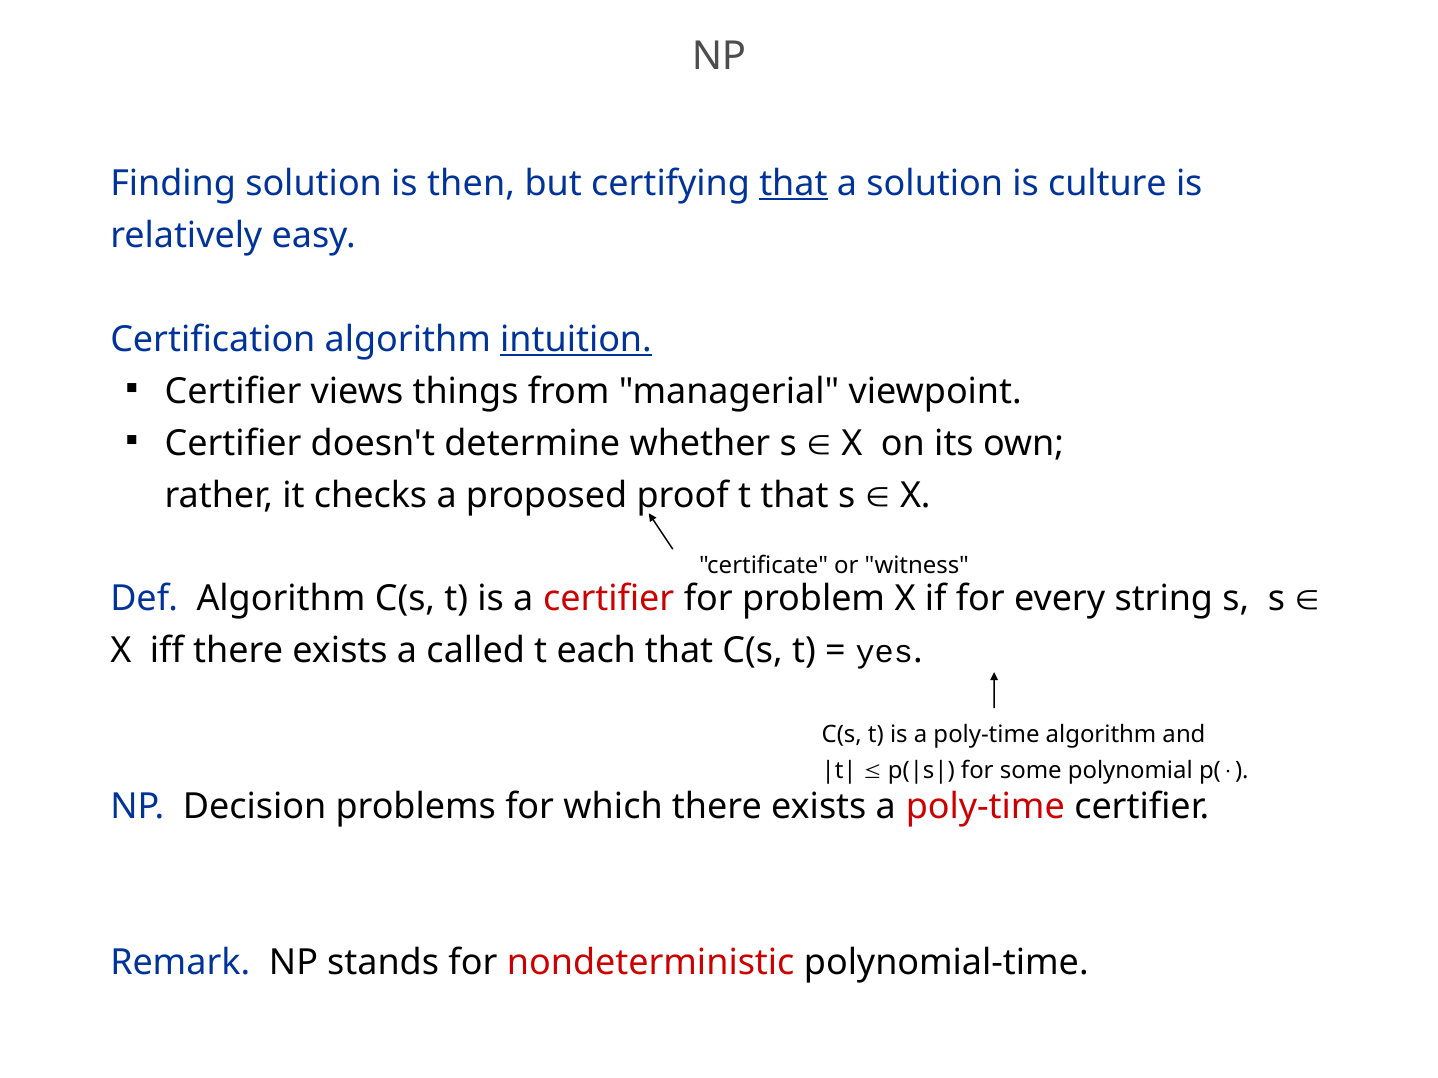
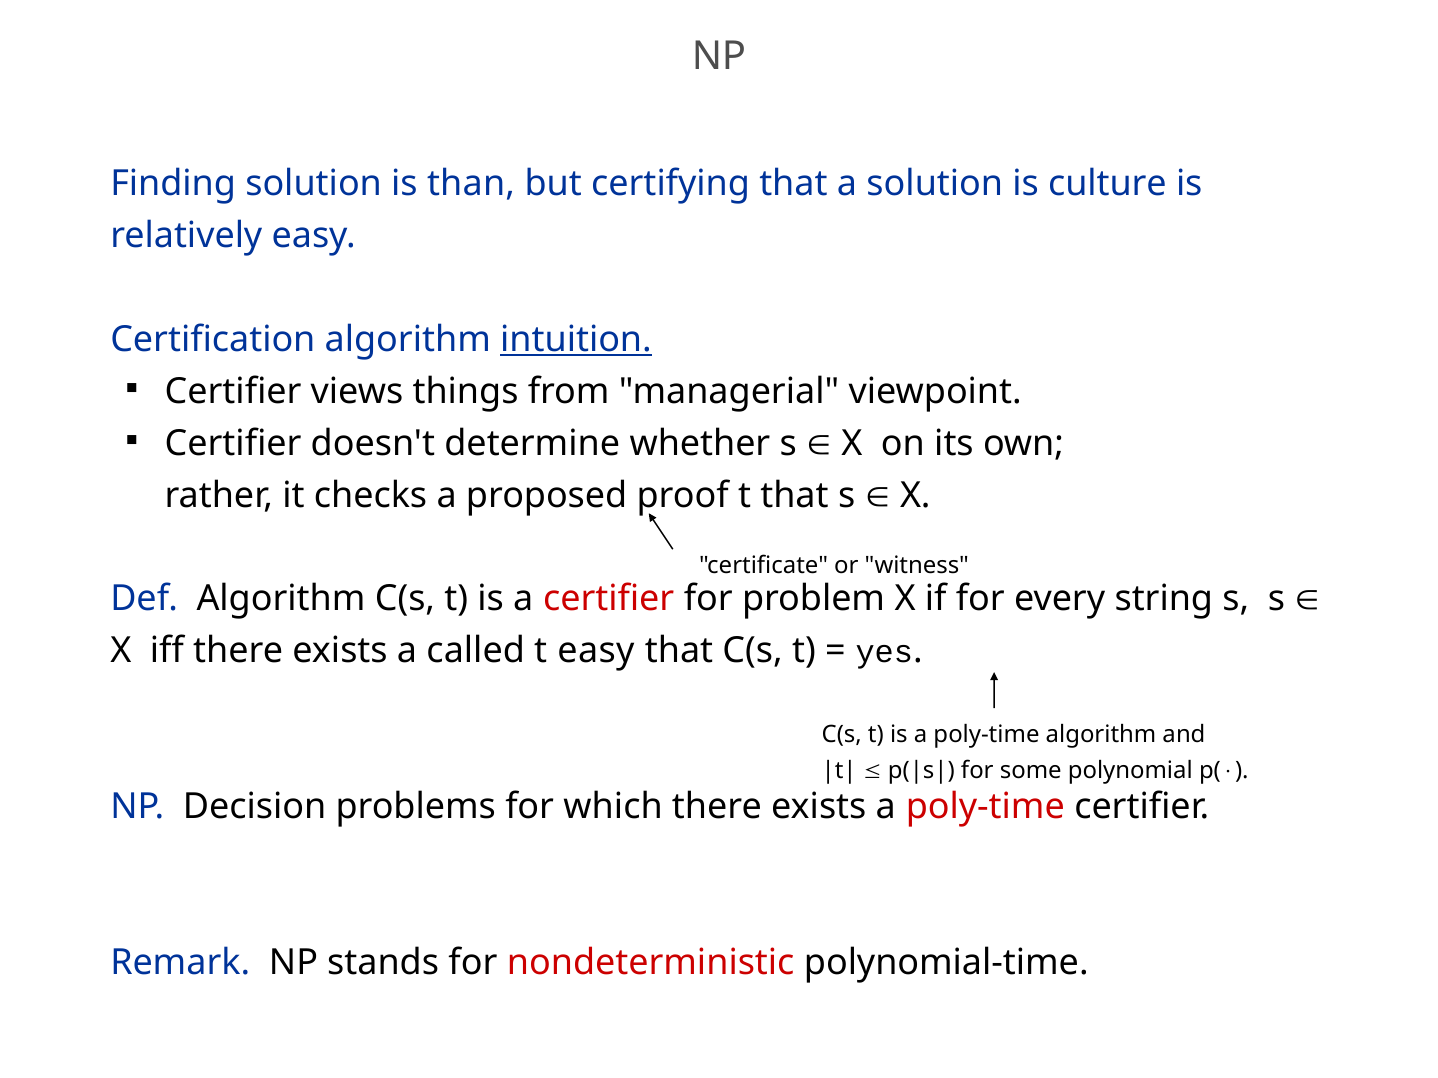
then: then -> than (471, 184)
that underline: present -> none (793, 184)
t each: each -> easy (596, 651)
